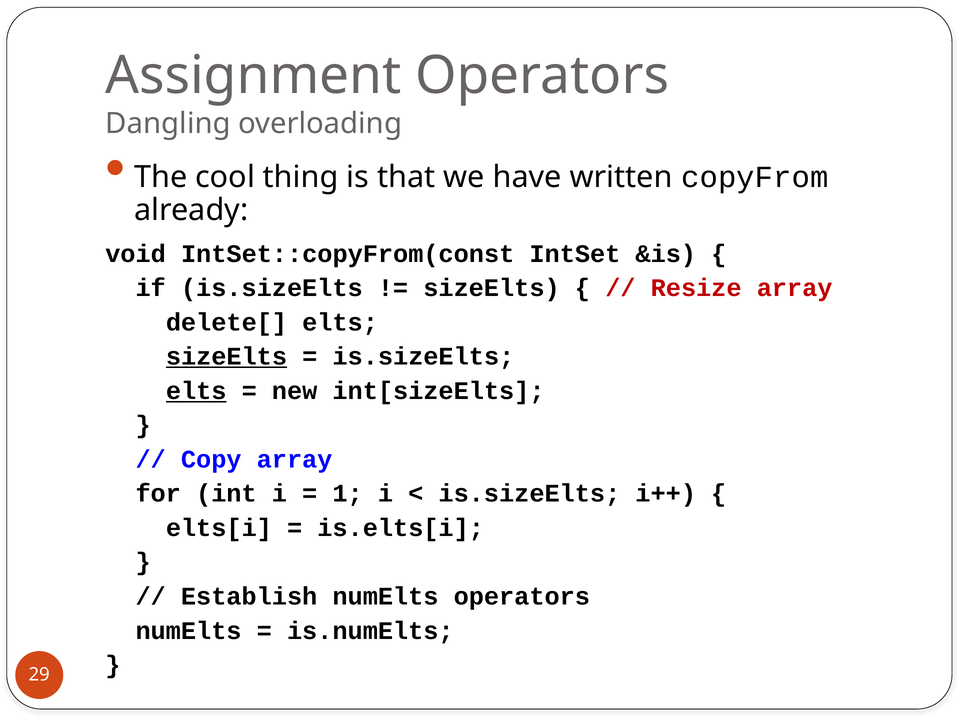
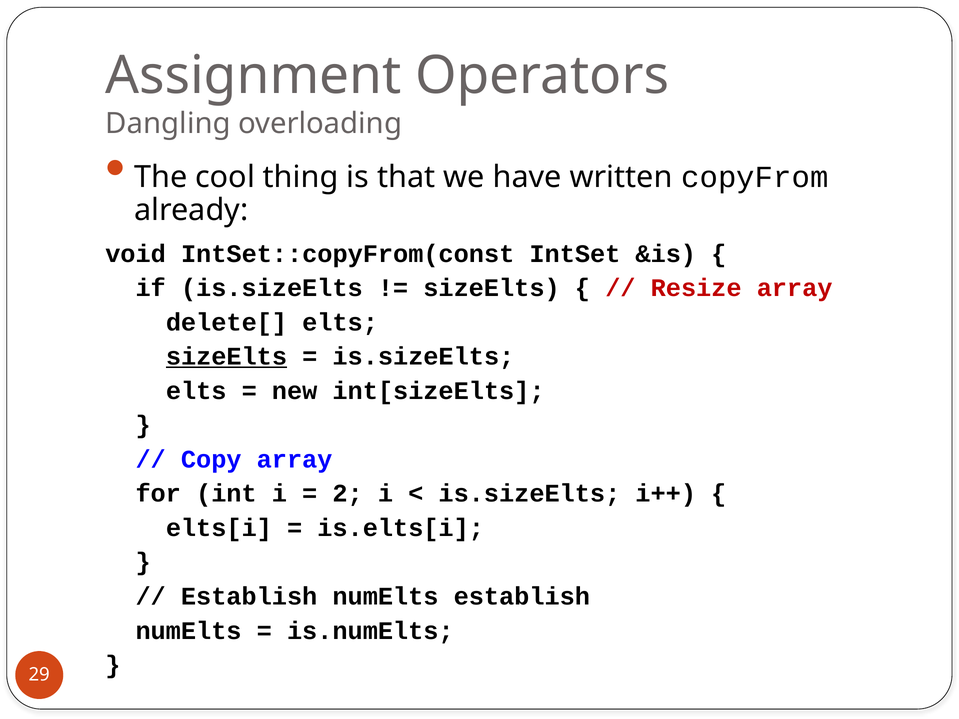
elts underline: present -> none (196, 391)
1: 1 -> 2 (348, 494)
numElts operators: operators -> establish (522, 597)
